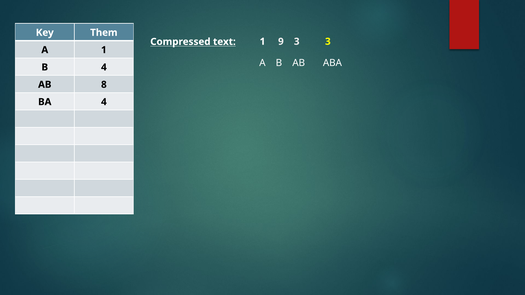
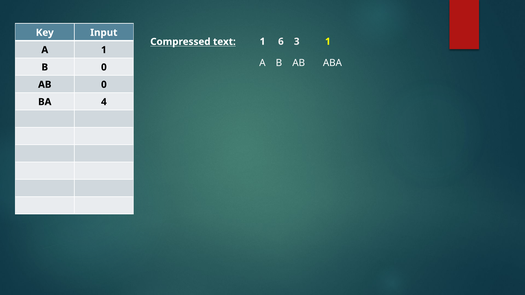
Them: Them -> Input (104, 33)
9: 9 -> 6 (281, 42)
3 3: 3 -> 1 (328, 42)
B 4: 4 -> 0 (104, 67)
AB 8: 8 -> 0 (104, 85)
